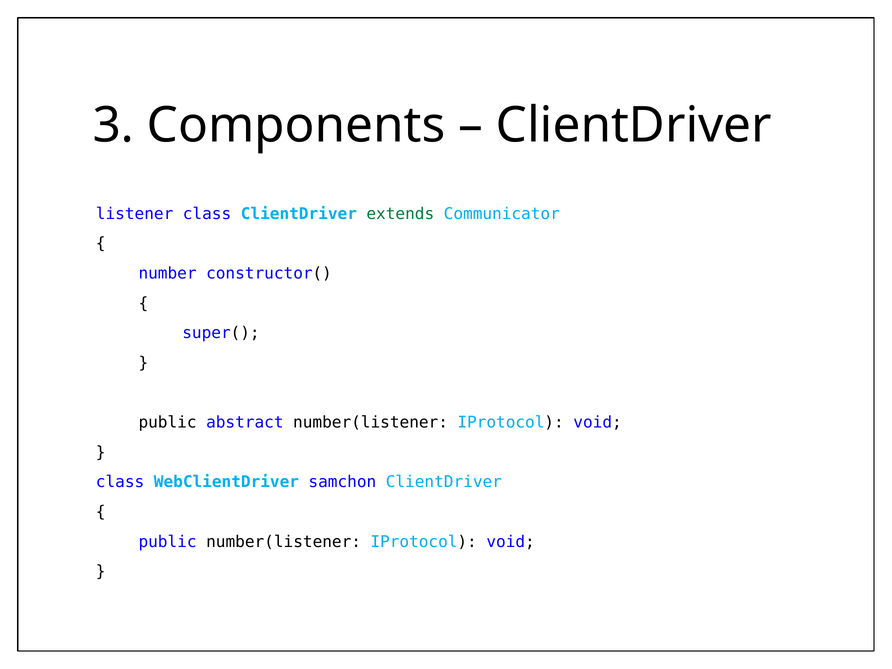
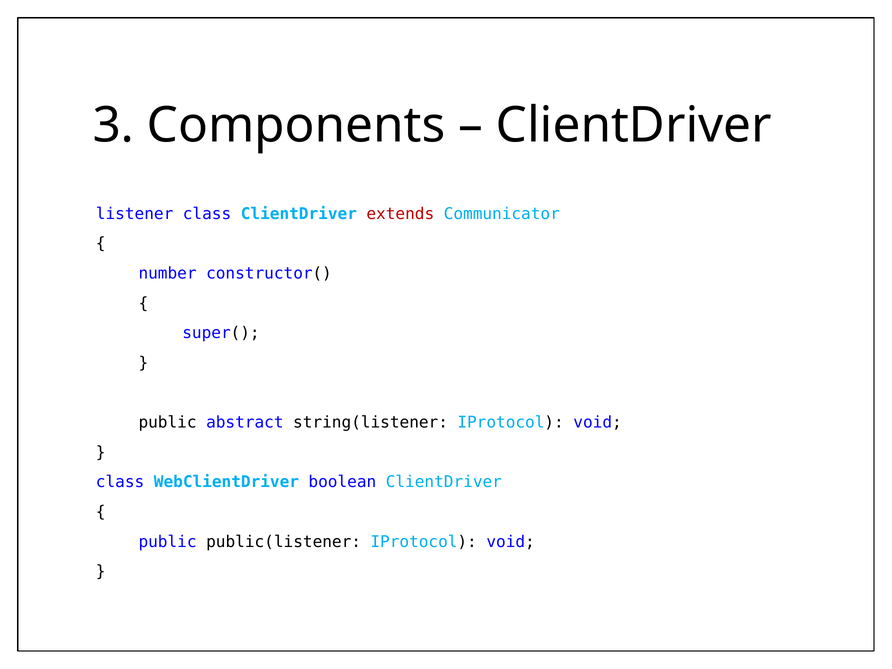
extends colour: green -> red (400, 214)
abstract number(listener: number(listener -> string(listener (371, 422)
samchon: samchon -> boolean (342, 482)
public number(listener: number(listener -> public(listener (284, 542)
